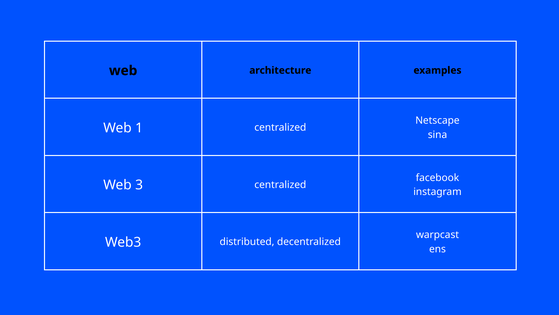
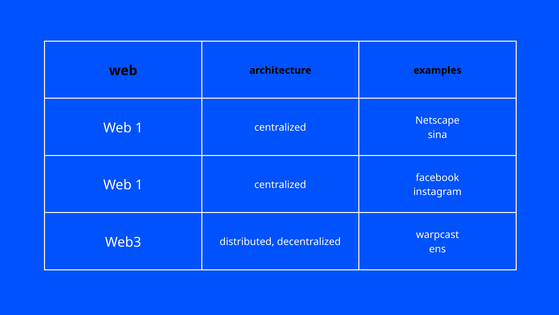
3: 3 -> 1 (139, 185)
